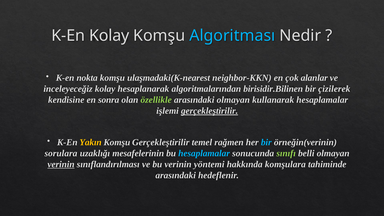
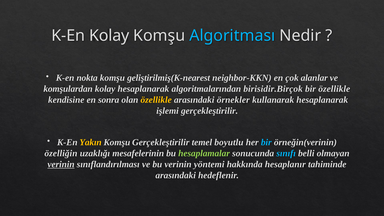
ulaşmadaki(K-nearest: ulaşmadaki(K-nearest -> geliştirilmiş(K-nearest (169, 78)
inceleyeceğiz: inceleyeceğiz -> komşulardan (68, 89)
birisidir.Bilinen: birisidir.Bilinen -> birisidir.Birçok (273, 89)
bir çizilerek: çizilerek -> özellikle (334, 89)
özellikle colour: light green -> yellow (156, 100)
arasındaki olmayan: olmayan -> örnekler (233, 100)
kullanarak hesaplamalar: hesaplamalar -> hesaplanarak (322, 100)
gerçekleştirilir underline: present -> none (210, 111)
rağmen: rağmen -> boyutlu (229, 142)
sorulara: sorulara -> özelliğin (61, 153)
hesaplamalar colour: light blue -> light green (204, 153)
sınıfı colour: light green -> light blue (286, 153)
komşulara: komşulara -> hesaplanır (285, 164)
